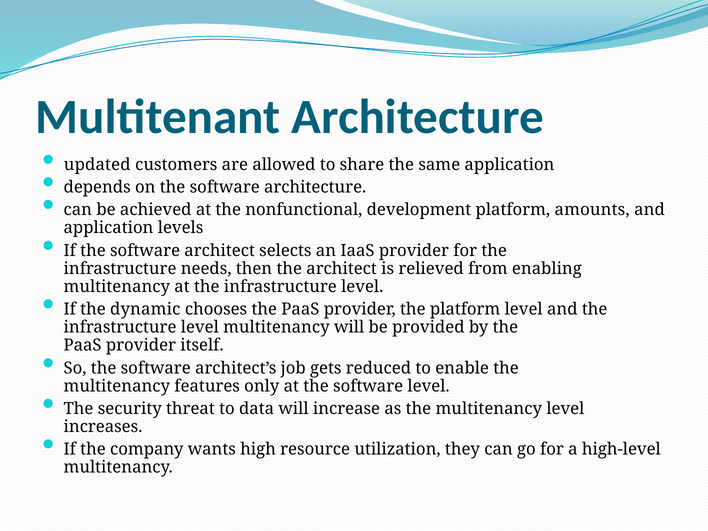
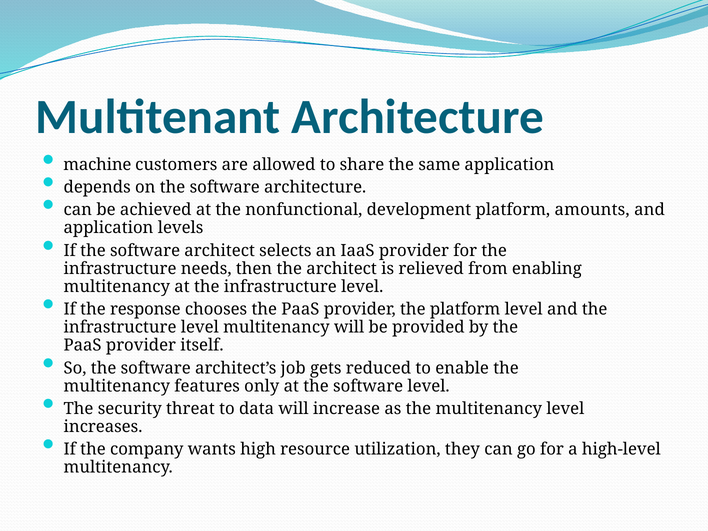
updated: updated -> machine (97, 165)
dynamic: dynamic -> response (145, 309)
